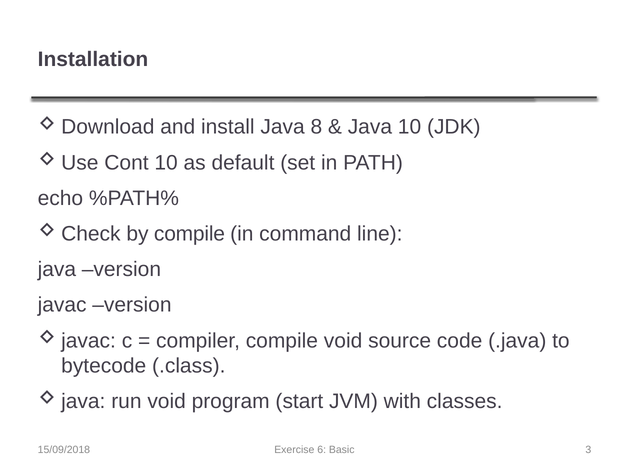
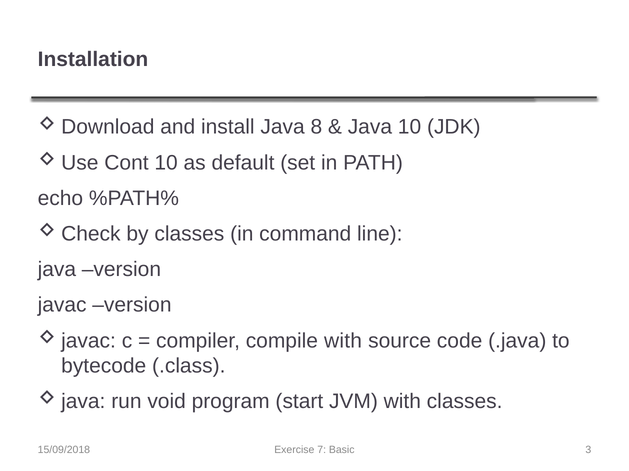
by compile: compile -> classes (189, 234)
compile void: void -> with (343, 341)
6: 6 -> 7 (322, 451)
